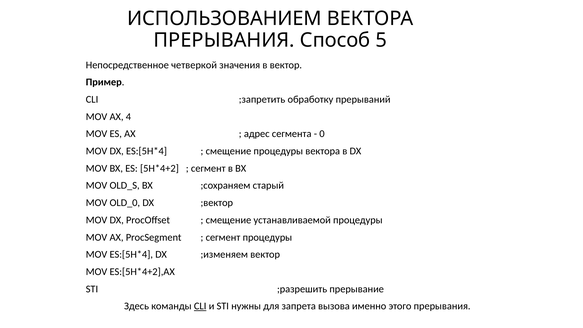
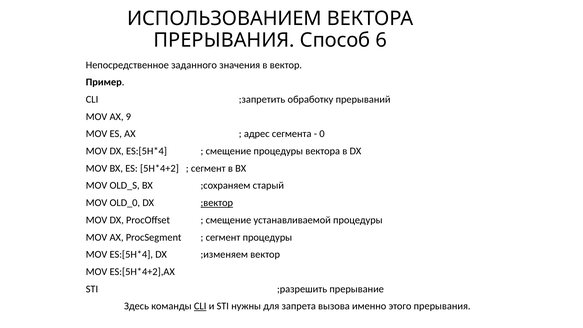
5: 5 -> 6 (381, 40)
четверкой: четверкой -> заданного (194, 65)
4: 4 -> 9 (128, 117)
;вектор underline: none -> present (217, 203)
